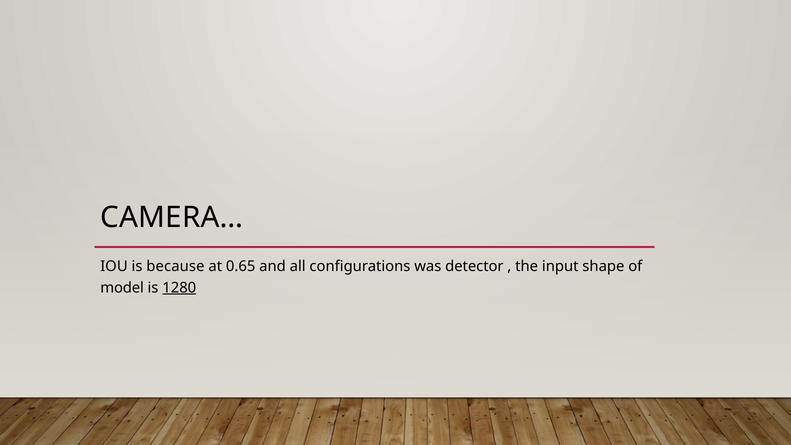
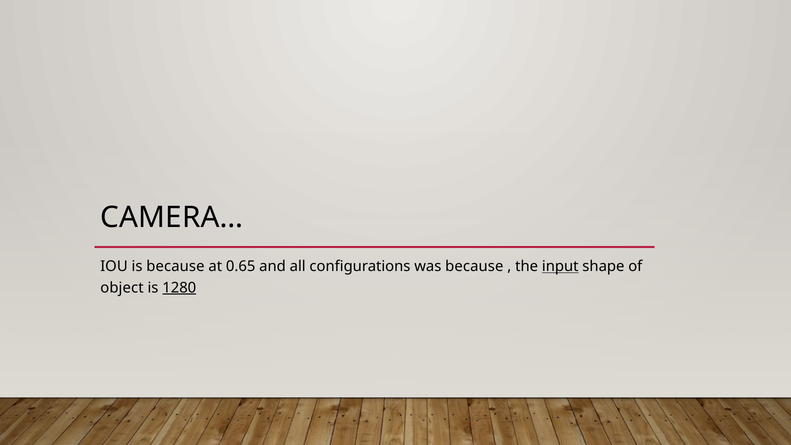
was detector: detector -> because (474, 266)
input underline: none -> present (560, 266)
model: model -> object (122, 288)
